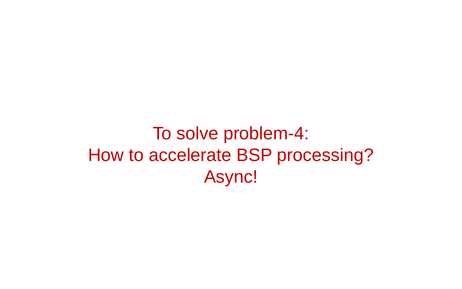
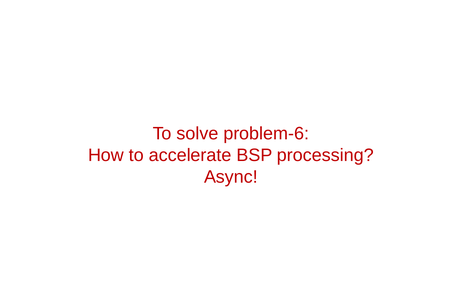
problem-4: problem-4 -> problem-6 (266, 134)
